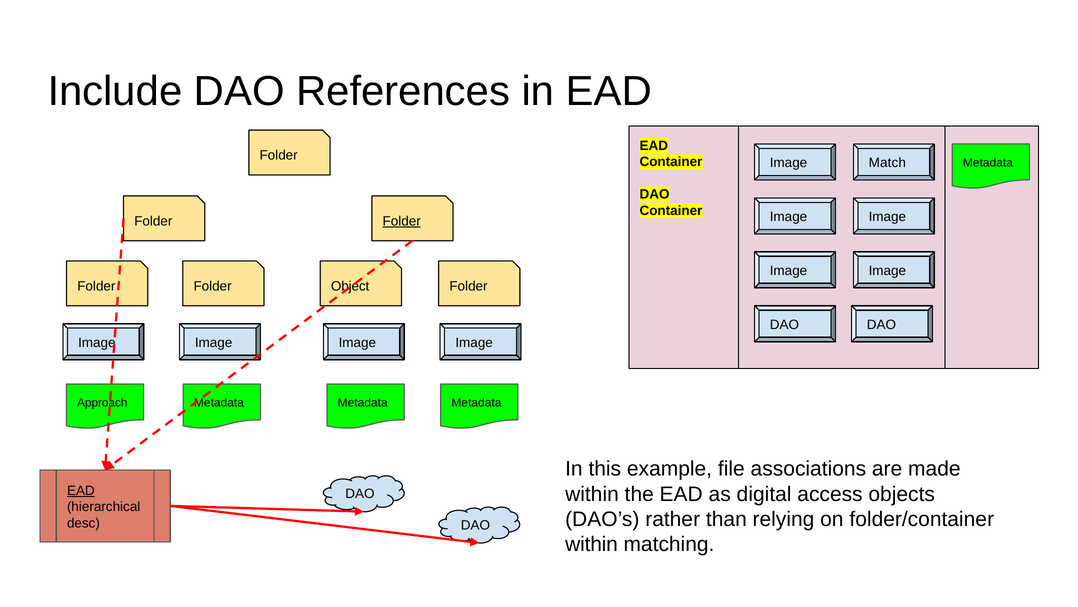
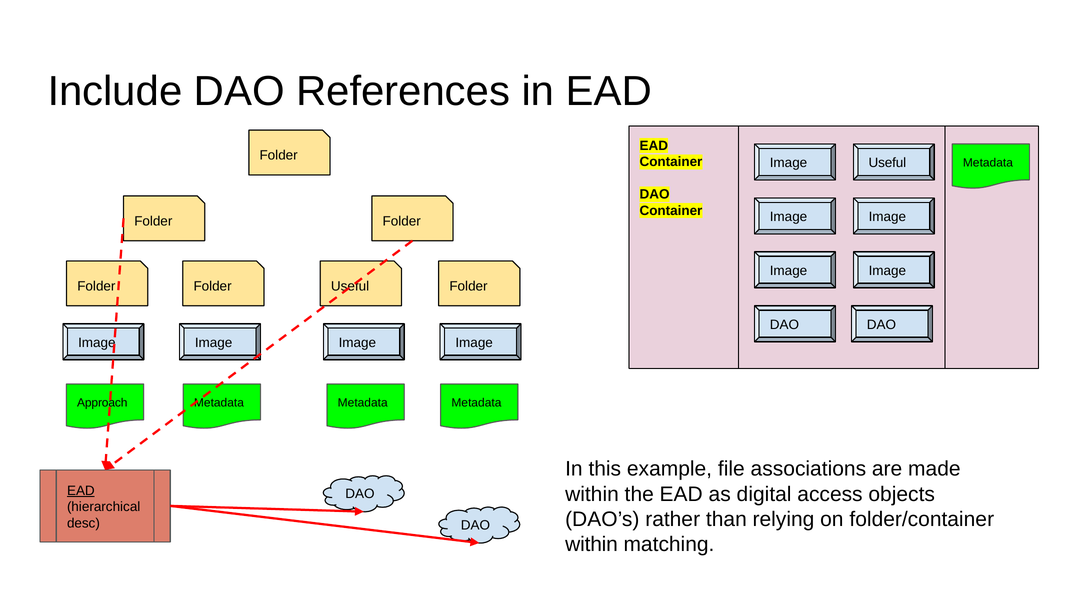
Match: Match -> Useful (887, 163)
Folder underline: present -> none (402, 221)
Folder Object: Object -> Useful (350, 286)
